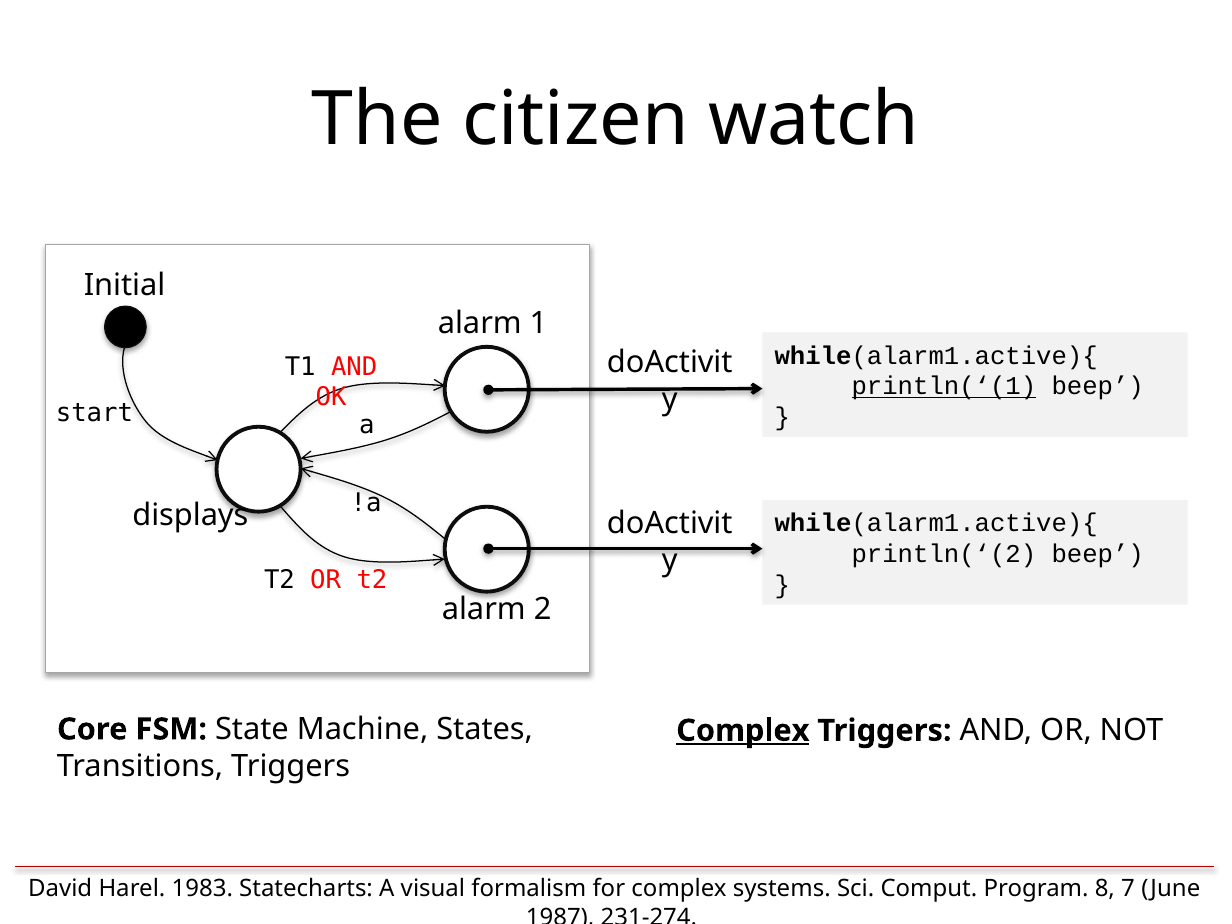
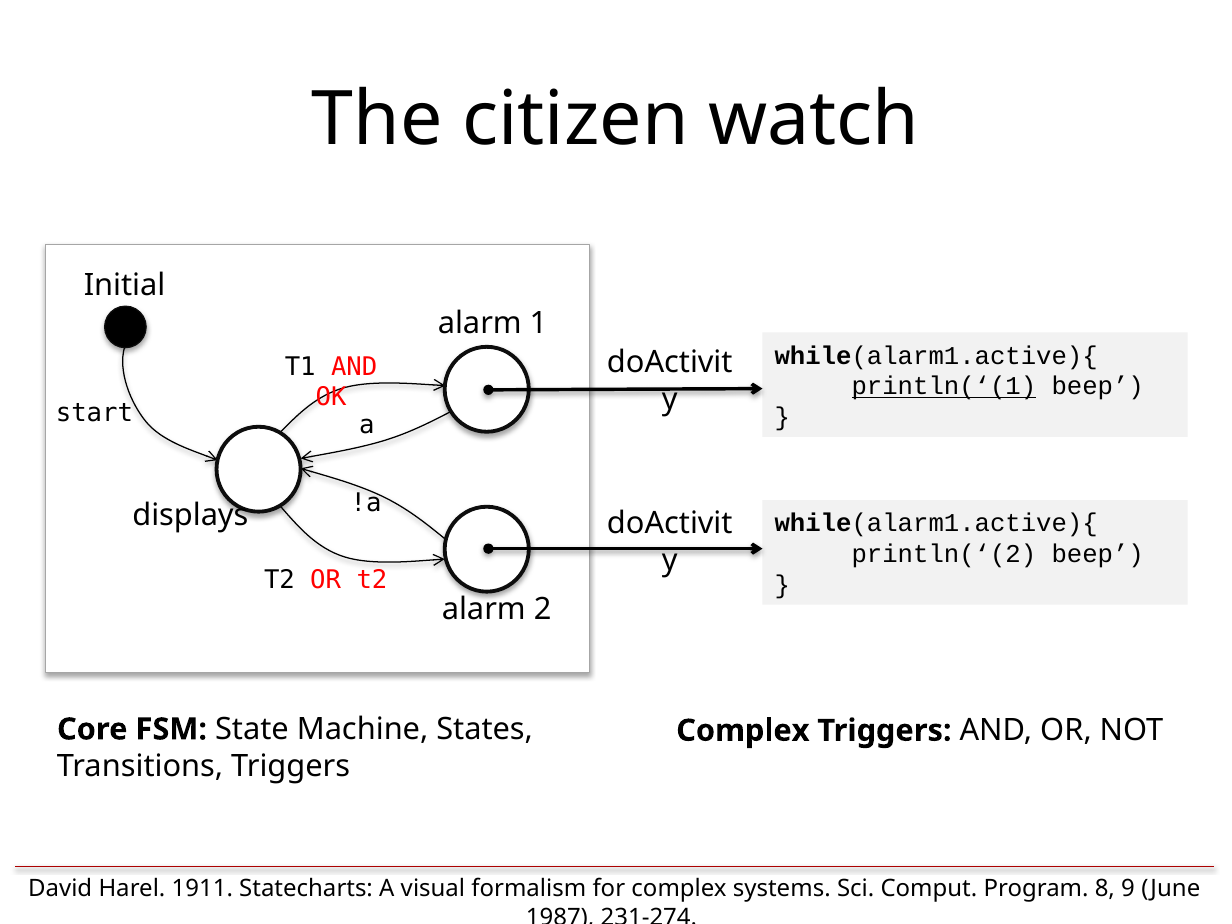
Complex underline: present -> none (743, 731)
1983: 1983 -> 1911 (202, 888)
7: 7 -> 9 (1128, 888)
